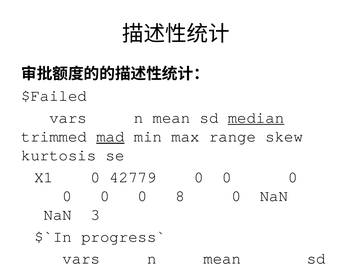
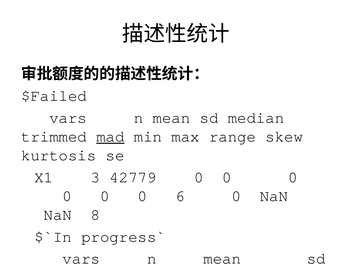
median underline: present -> none (256, 118)
X1 0: 0 -> 3 (95, 177)
8: 8 -> 6 (180, 196)
3: 3 -> 8 (95, 215)
